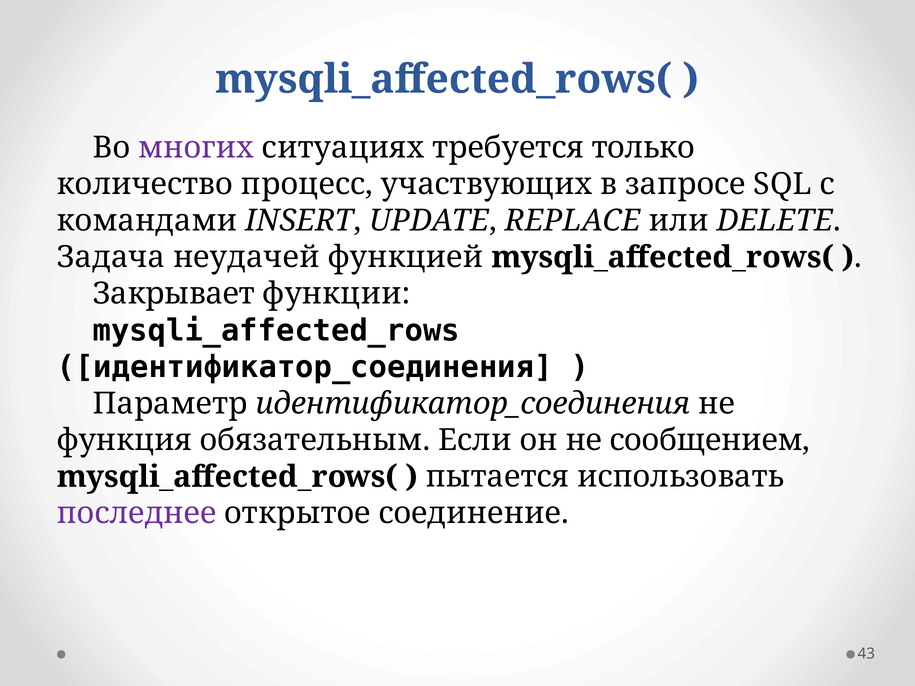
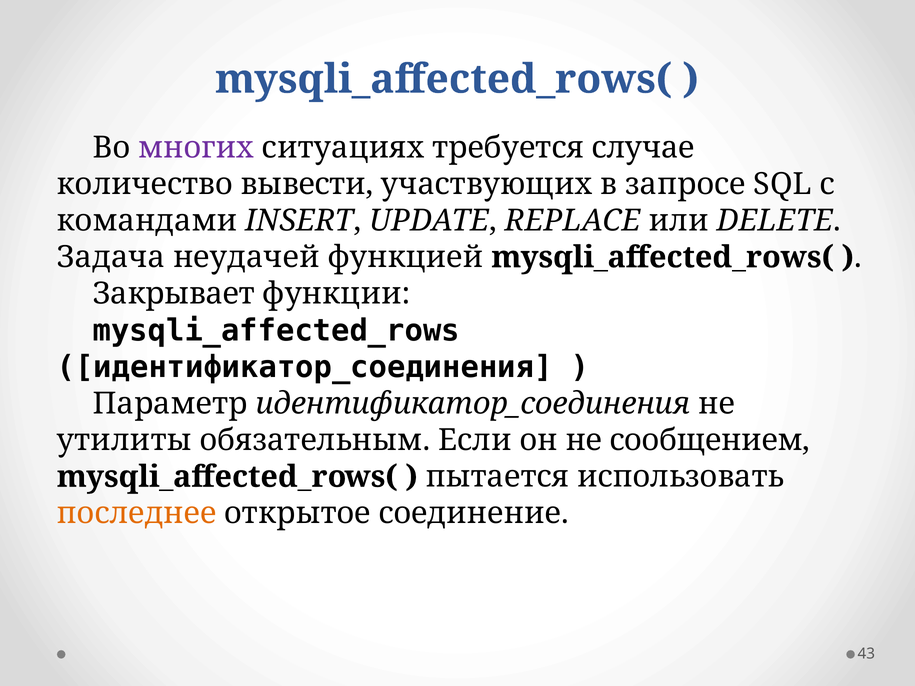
только: только -> случае (643, 148)
процесс: процесс -> вывести (307, 184)
функция: функция -> утилиты (124, 440)
последнее colour: purple -> orange (137, 514)
